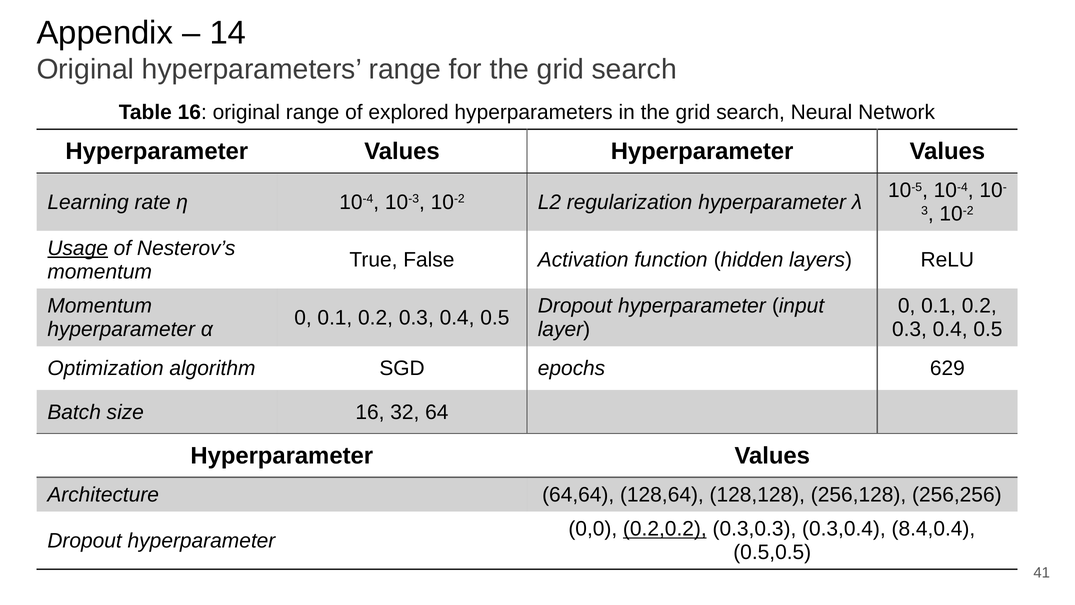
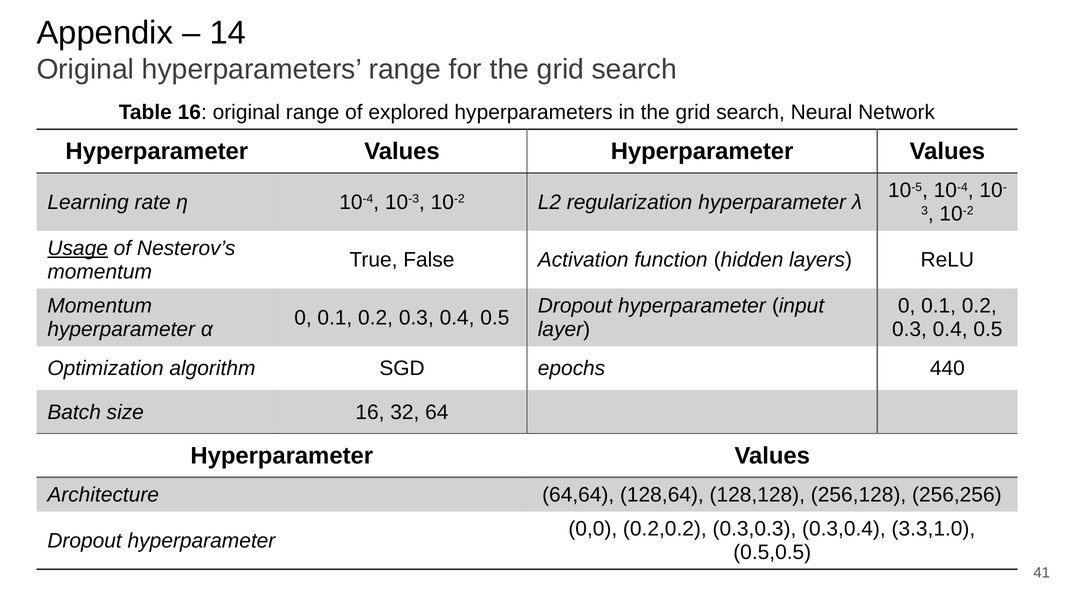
629: 629 -> 440 (947, 368)
0.2,0.2 underline: present -> none (665, 529)
8.4,0.4: 8.4,0.4 -> 3.3,1.0 (933, 529)
